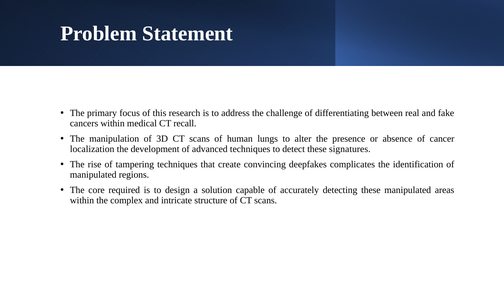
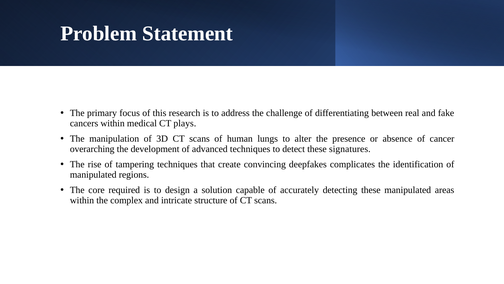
recall: recall -> plays (185, 123)
localization: localization -> overarching (92, 149)
